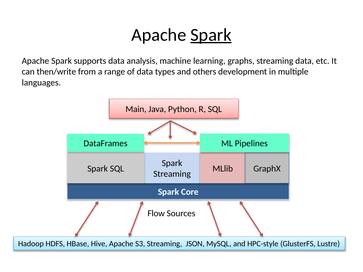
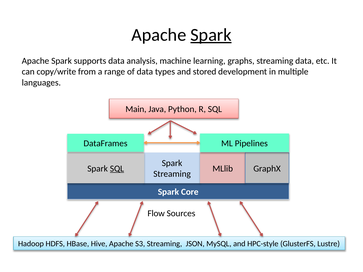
then/write: then/write -> copy/write (56, 72)
others: others -> stored (205, 72)
SQL underline: none -> present (117, 169)
